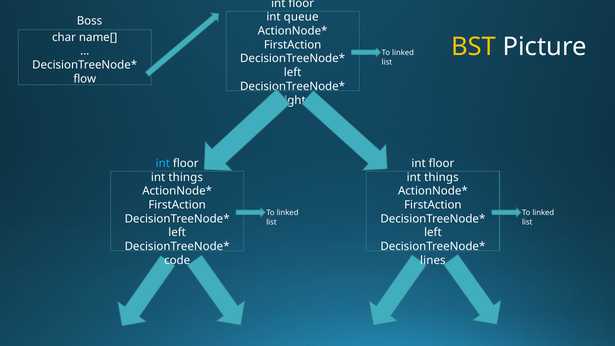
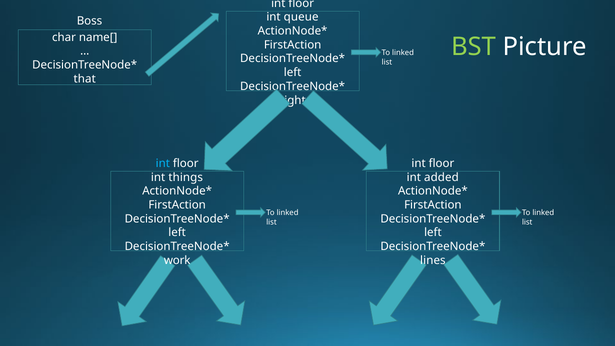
BST colour: yellow -> light green (474, 47)
flow: flow -> that (85, 79)
things: things -> added (441, 177)
code: code -> work (177, 260)
